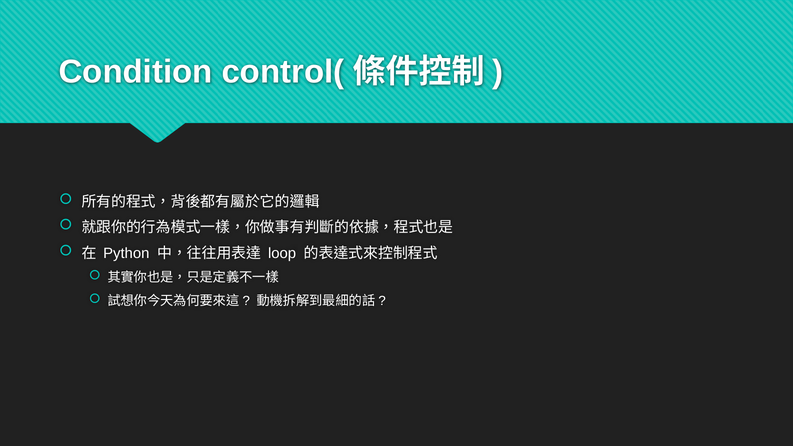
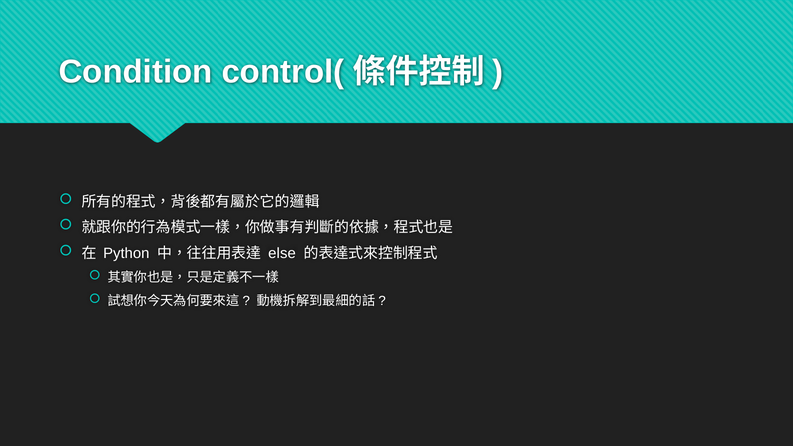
loop: loop -> else (282, 253)
